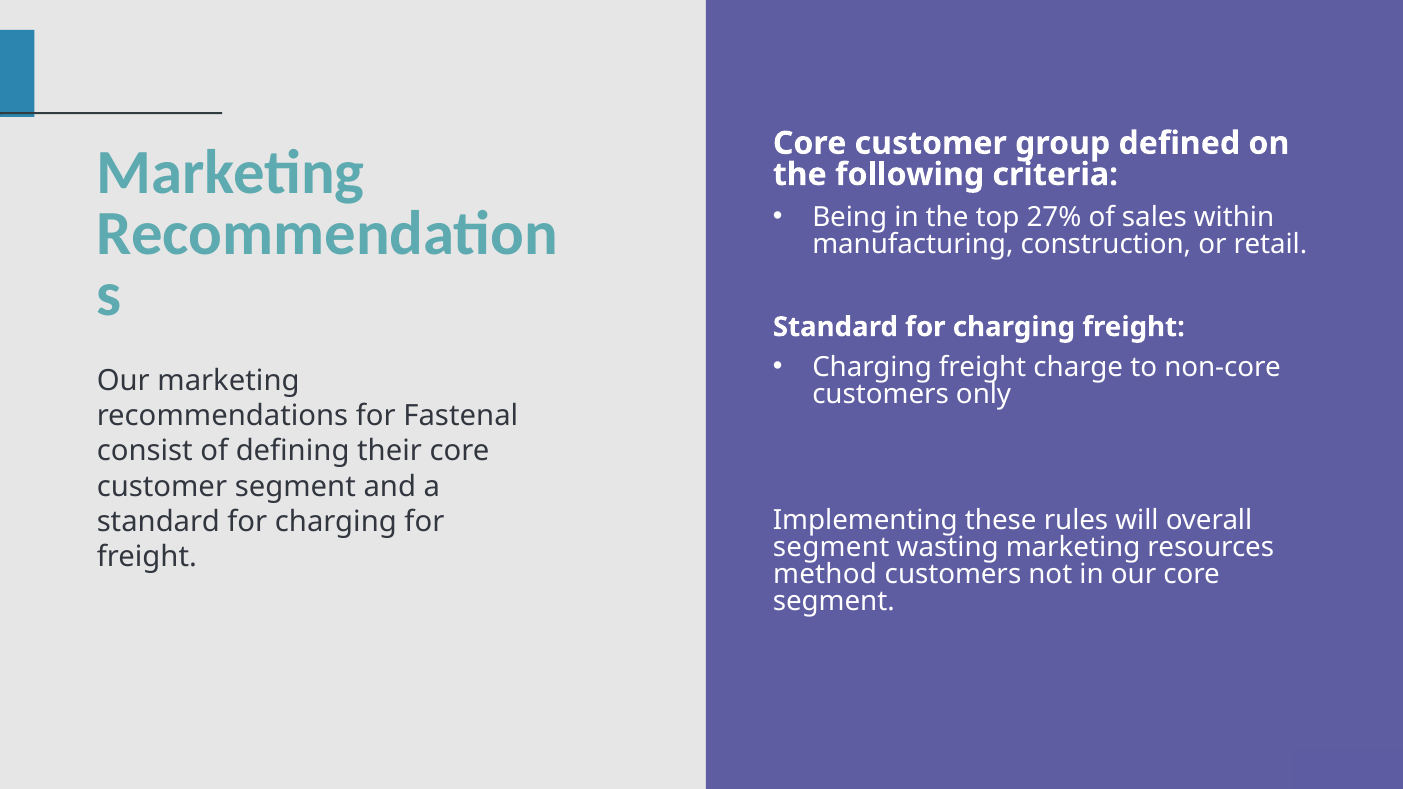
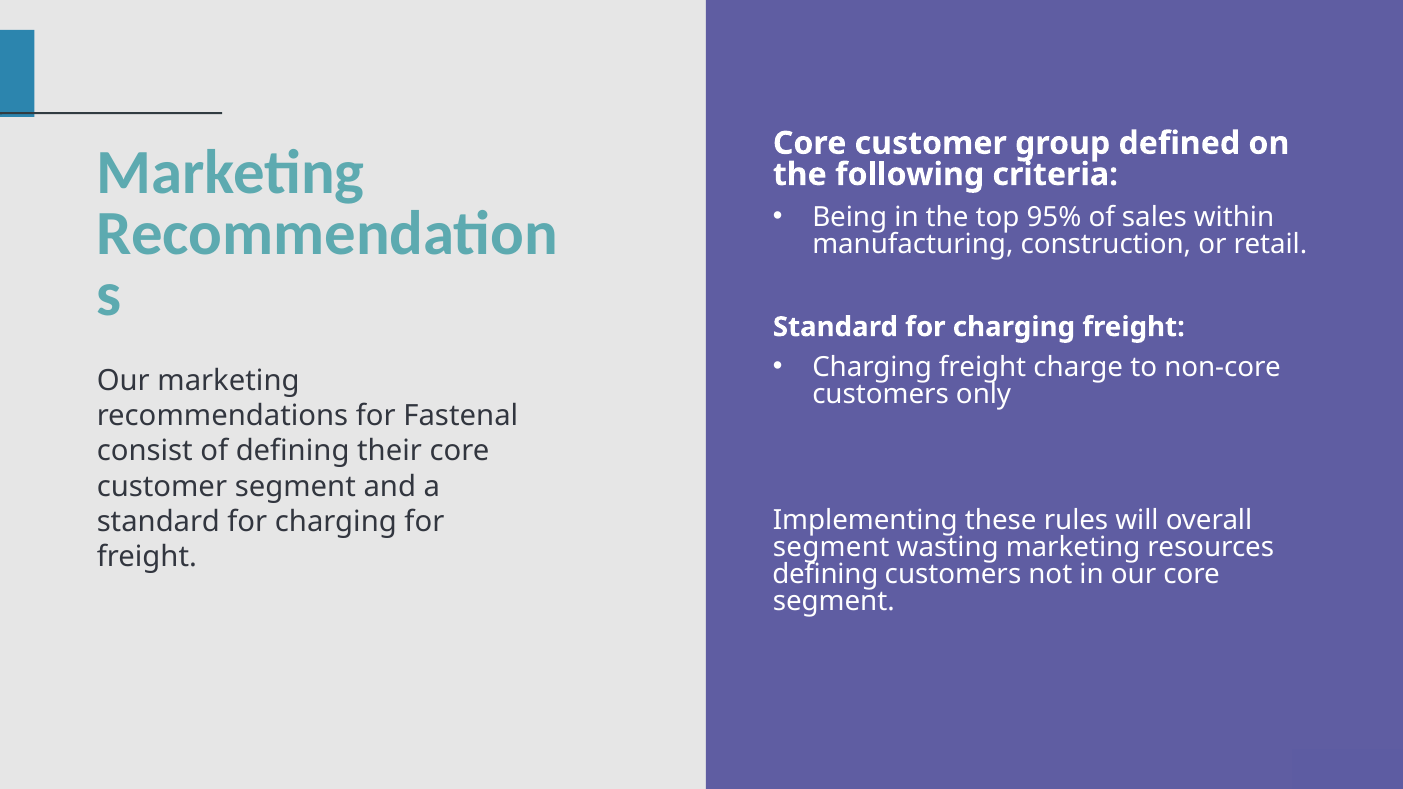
27%: 27% -> 95% (1054, 217)
method: method -> defining (825, 574)
